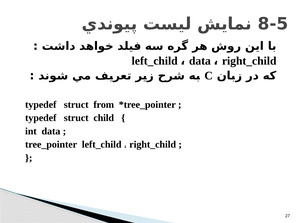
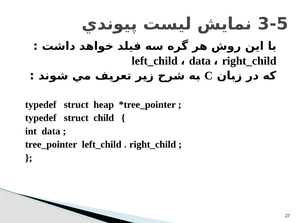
8-5: 8-5 -> 3-5 (273, 24)
from: from -> heap (104, 105)
